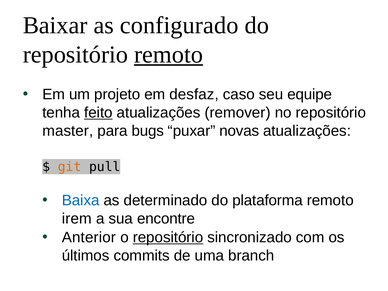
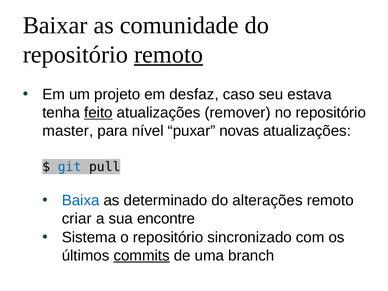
configurado: configurado -> comunidade (179, 25)
equipe: equipe -> estava (310, 94)
bugs: bugs -> nível (148, 131)
git colour: orange -> blue (70, 167)
plataforma: plataforma -> alterações (268, 200)
irem: irem -> criar (77, 218)
Anterior: Anterior -> Sistema (89, 237)
repositório underline: present -> none (168, 237)
commits underline: none -> present (142, 255)
